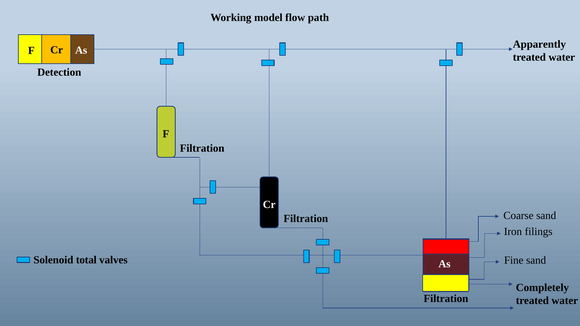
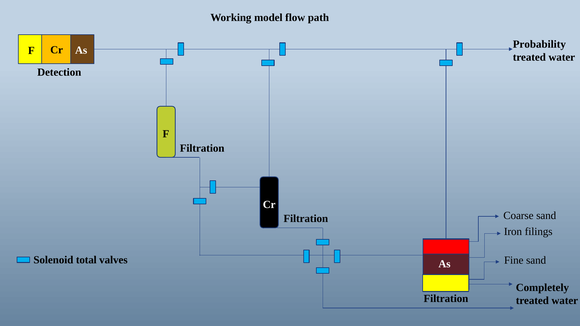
Apparently: Apparently -> Probability (539, 44)
